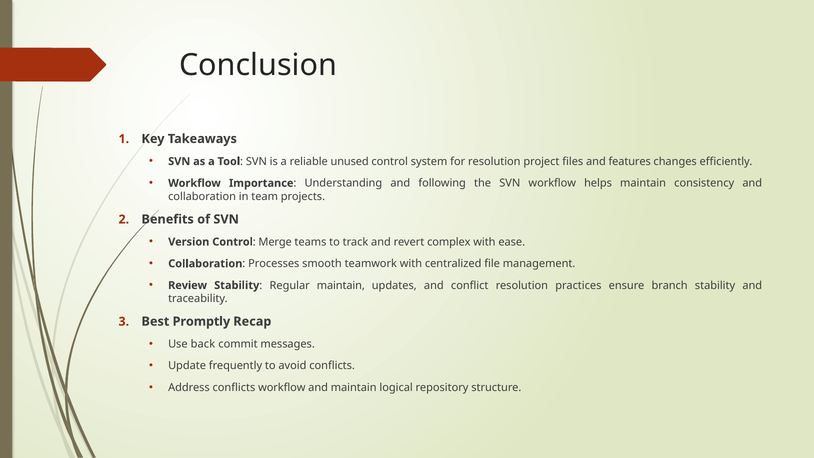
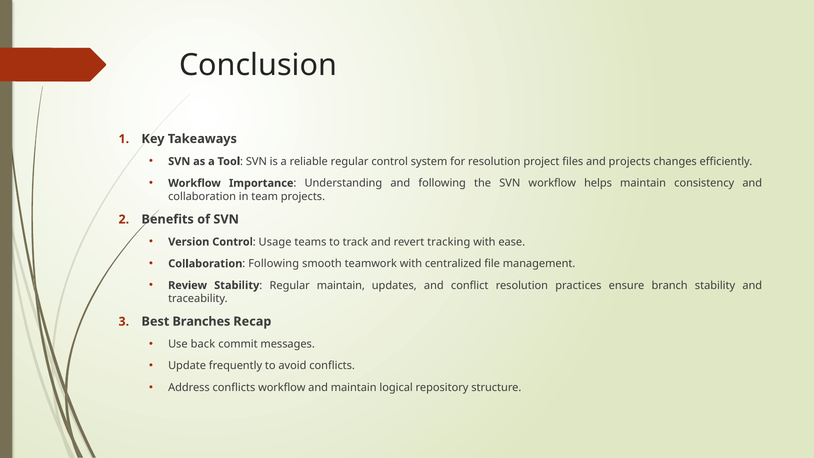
reliable unused: unused -> regular (350, 161)
and features: features -> projects (630, 161)
Merge: Merge -> Usage (275, 242)
complex: complex -> tracking (449, 242)
Collaboration Processes: Processes -> Following (274, 264)
Promptly: Promptly -> Branches (201, 321)
